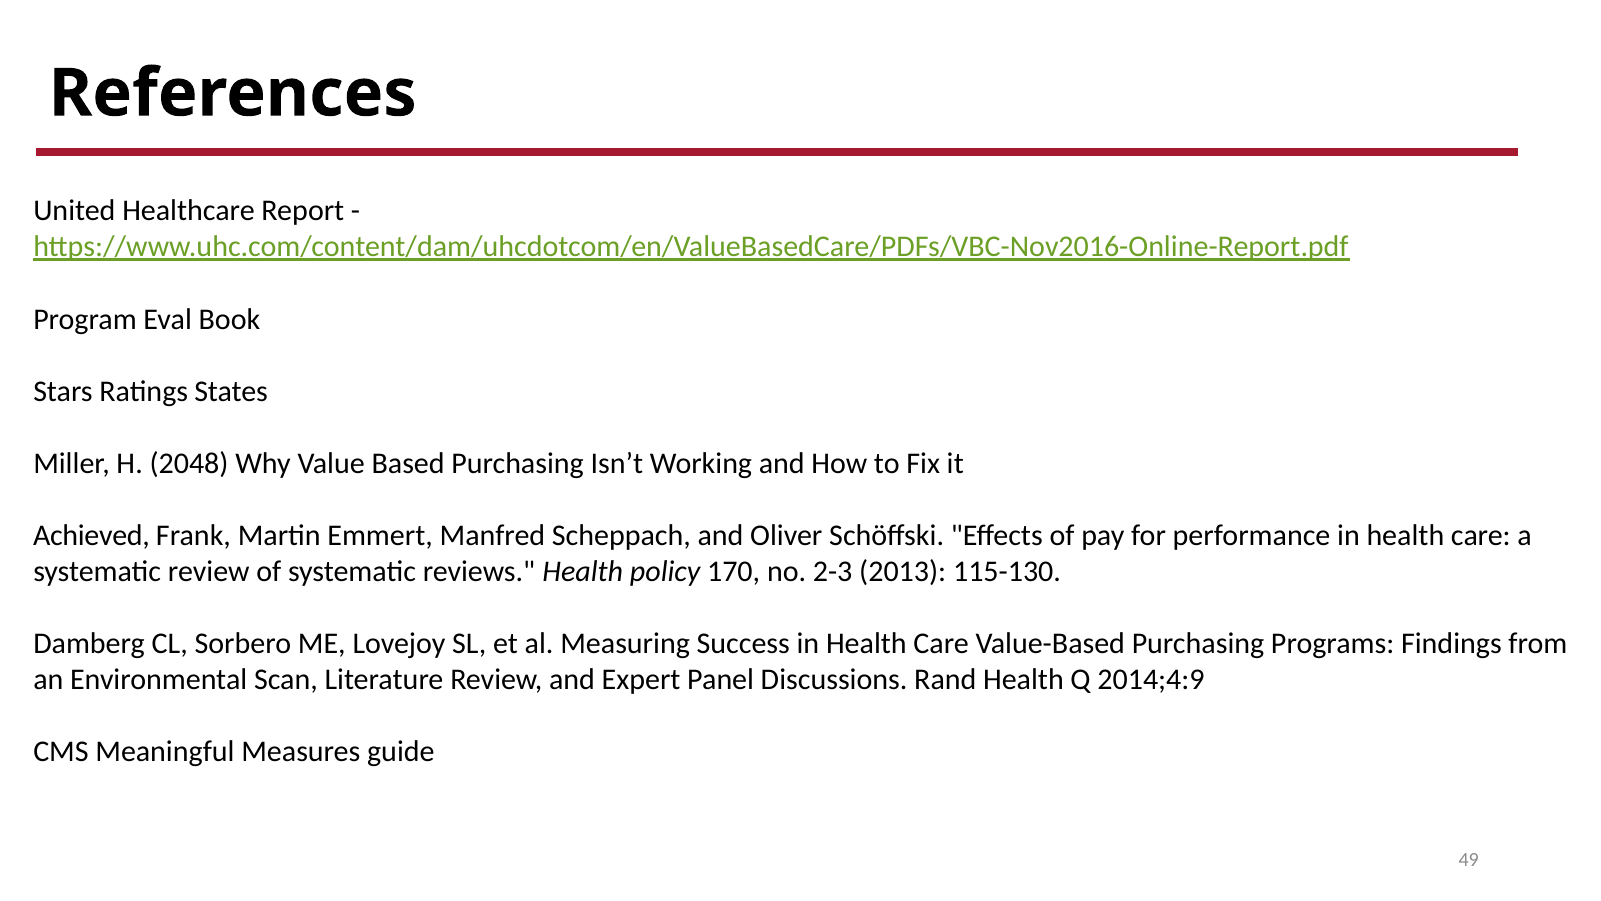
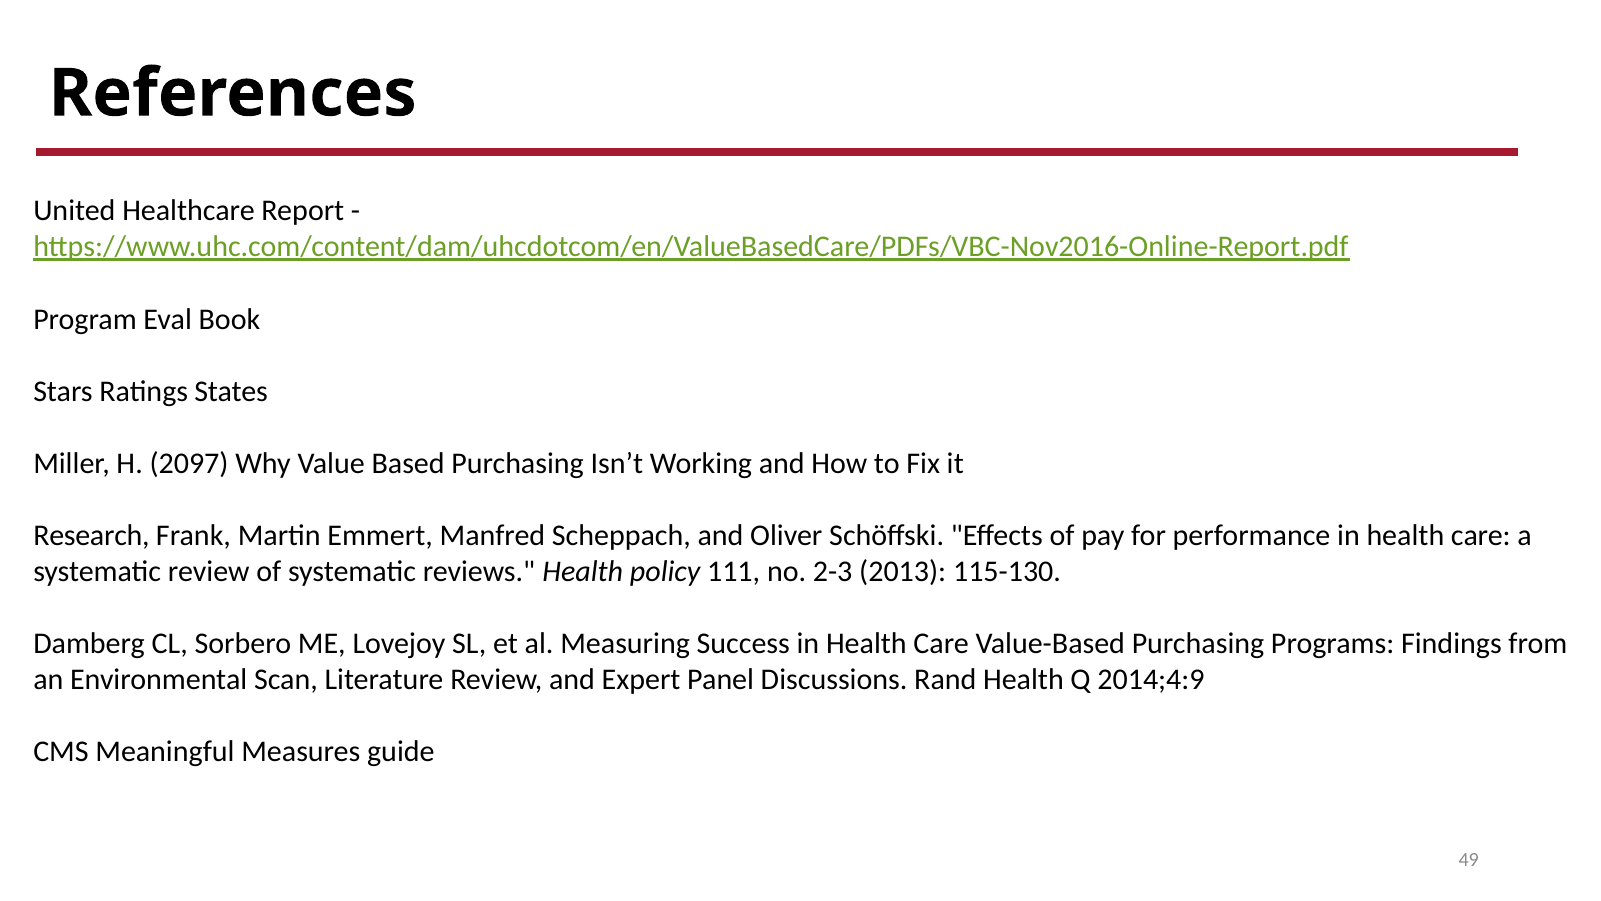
2048: 2048 -> 2097 (189, 463)
Achieved: Achieved -> Research (91, 535)
170: 170 -> 111 (734, 571)
